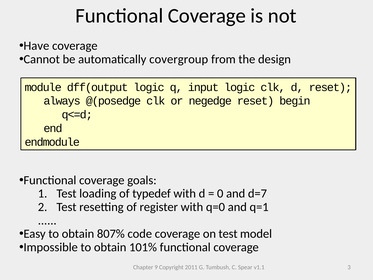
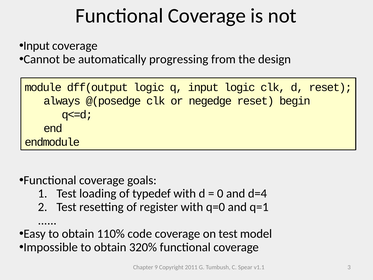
Have: Have -> Input (37, 46)
covergroup: covergroup -> progressing (179, 59)
d=7: d=7 -> d=4 (257, 193)
807%: 807% -> 110% (111, 234)
101%: 101% -> 320% (143, 247)
